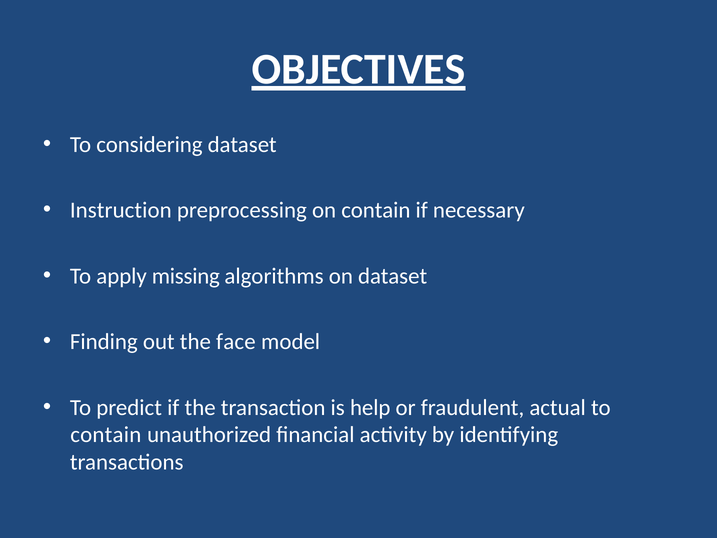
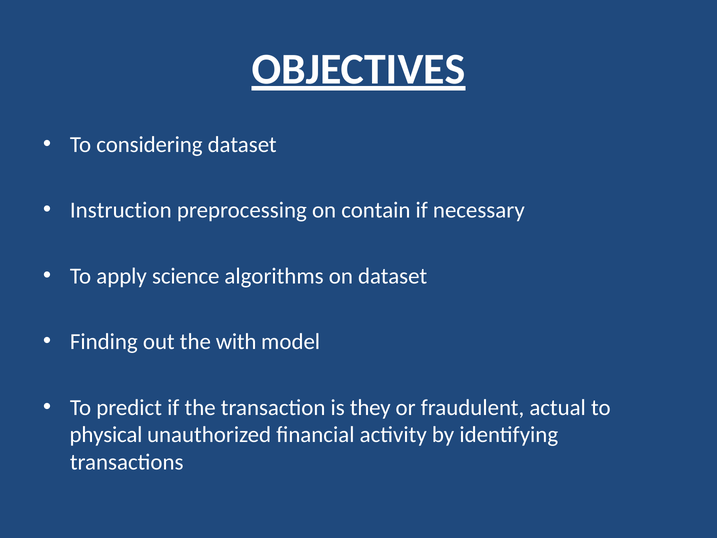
missing: missing -> science (186, 276)
face: face -> with (236, 342)
help: help -> they (370, 407)
contain: contain -> physical (106, 435)
